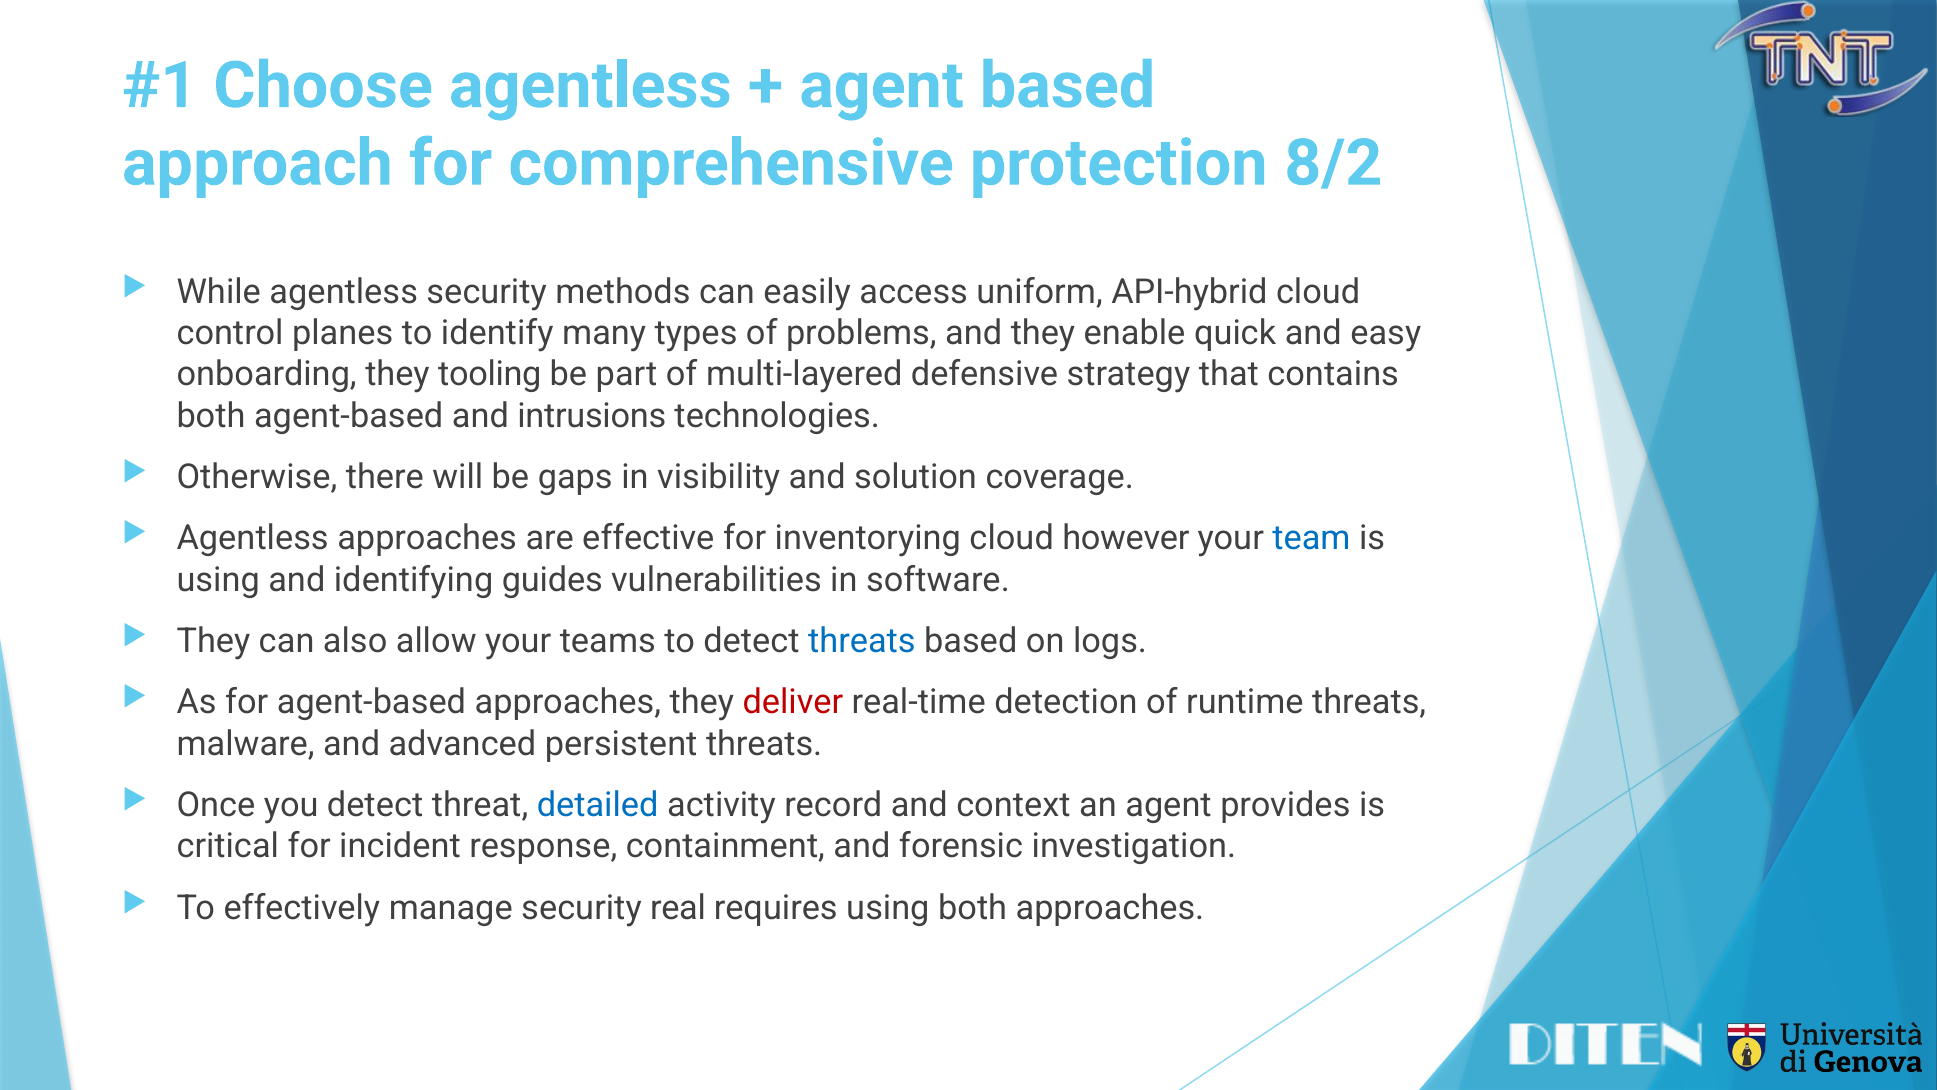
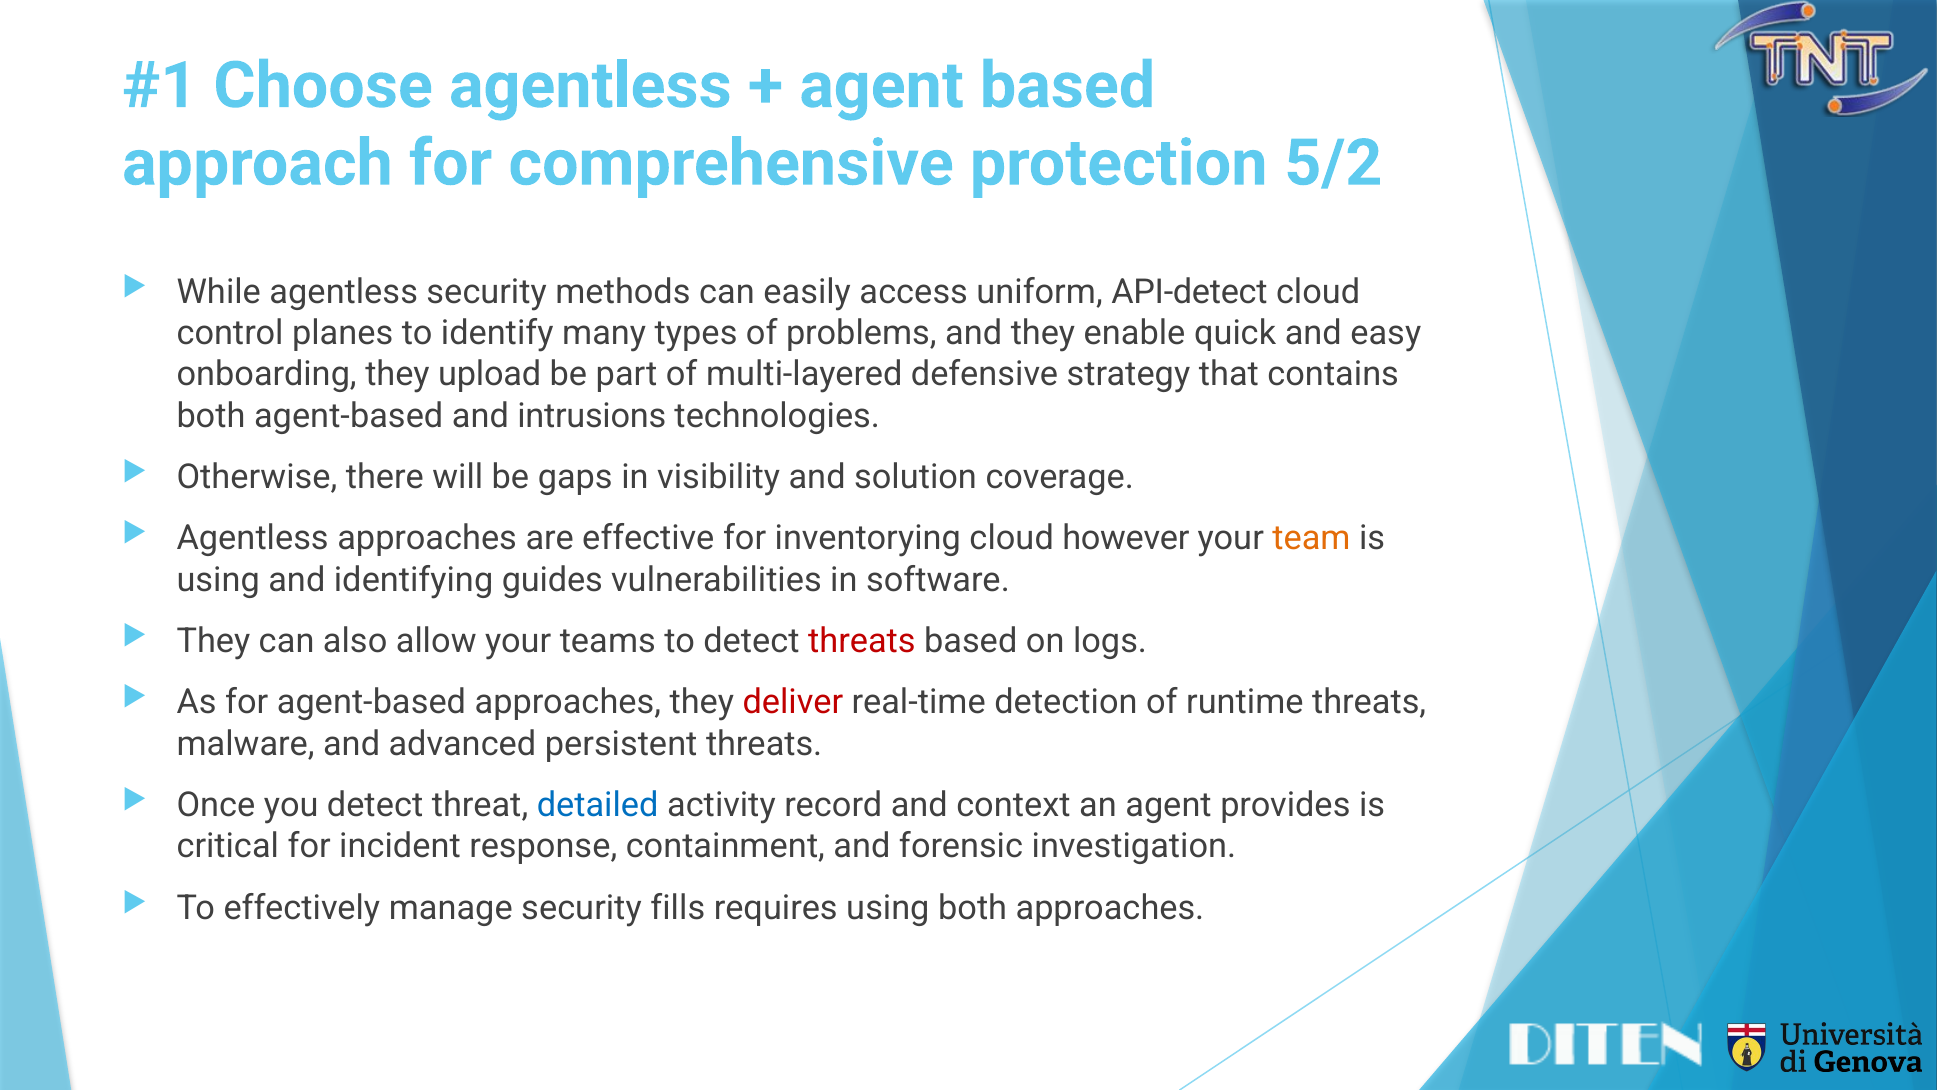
8/2: 8/2 -> 5/2 (1333, 163)
API-hybrid: API-hybrid -> API-detect (1189, 292)
tooling: tooling -> upload (490, 375)
team colour: blue -> orange (1311, 538)
threats colour: blue -> red (862, 641)
real: real -> fills (678, 907)
